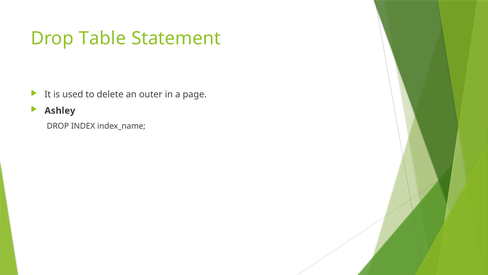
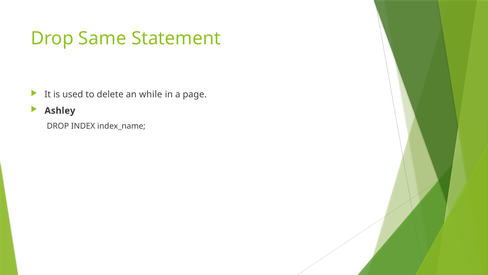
Table: Table -> Same (102, 38)
outer: outer -> while (151, 94)
